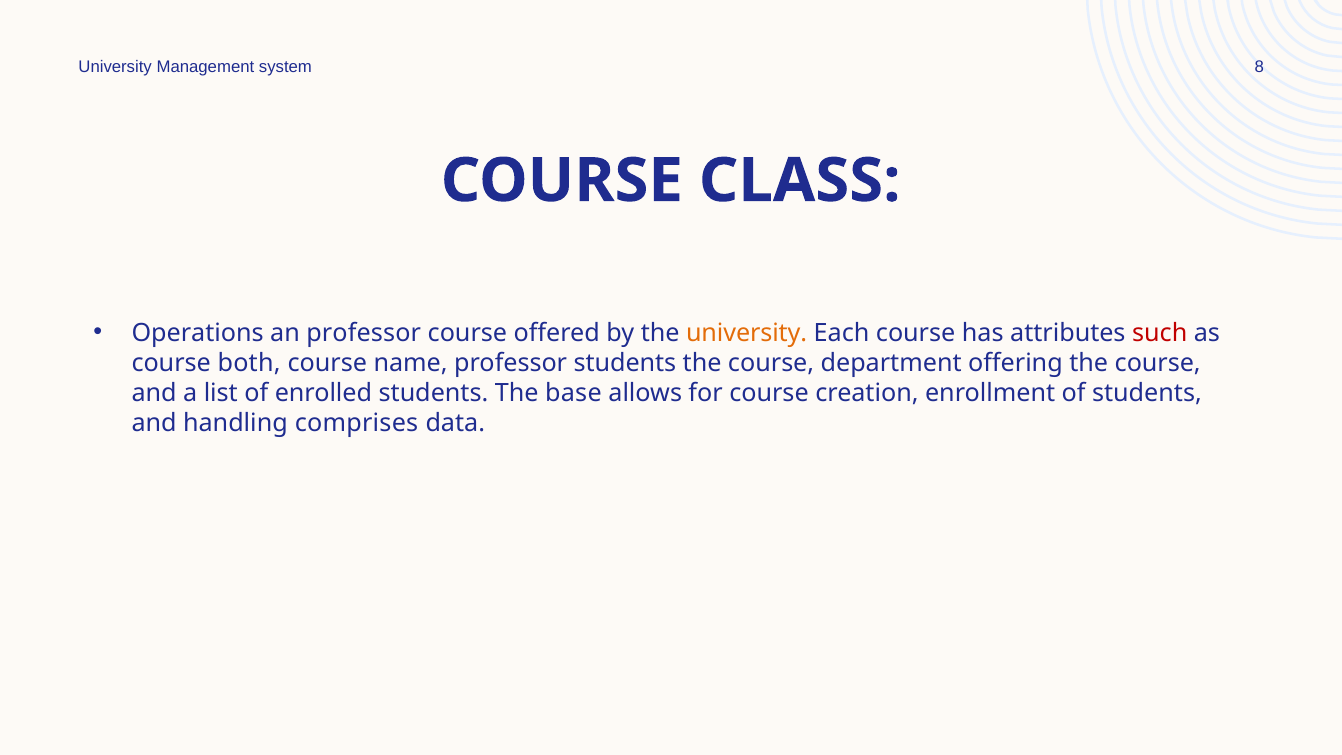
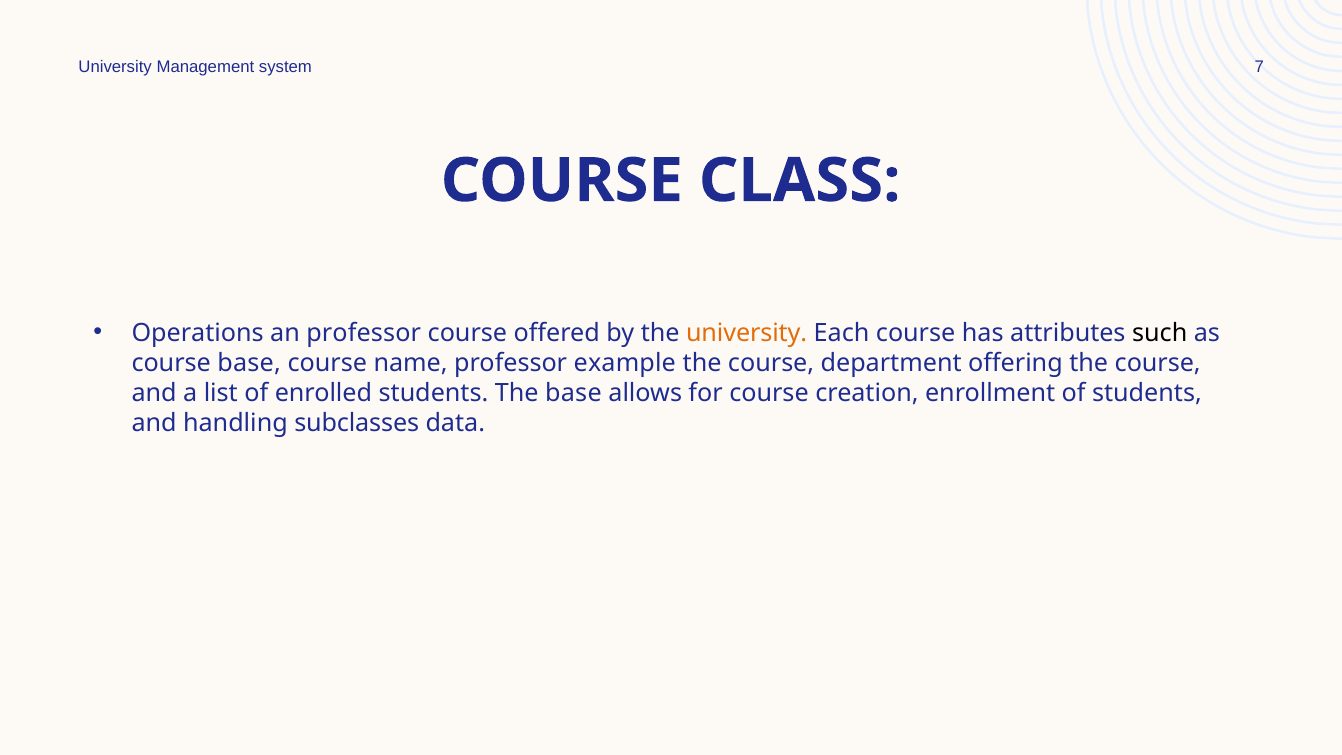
8: 8 -> 7 (1259, 67)
such colour: red -> black (1160, 333)
course both: both -> base (249, 363)
professor students: students -> example (625, 363)
comprises: comprises -> subclasses (357, 423)
